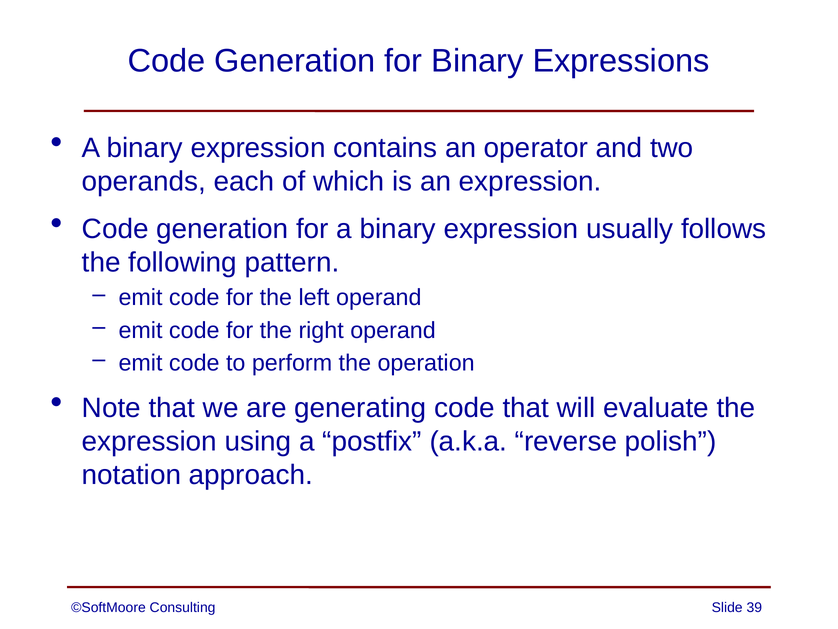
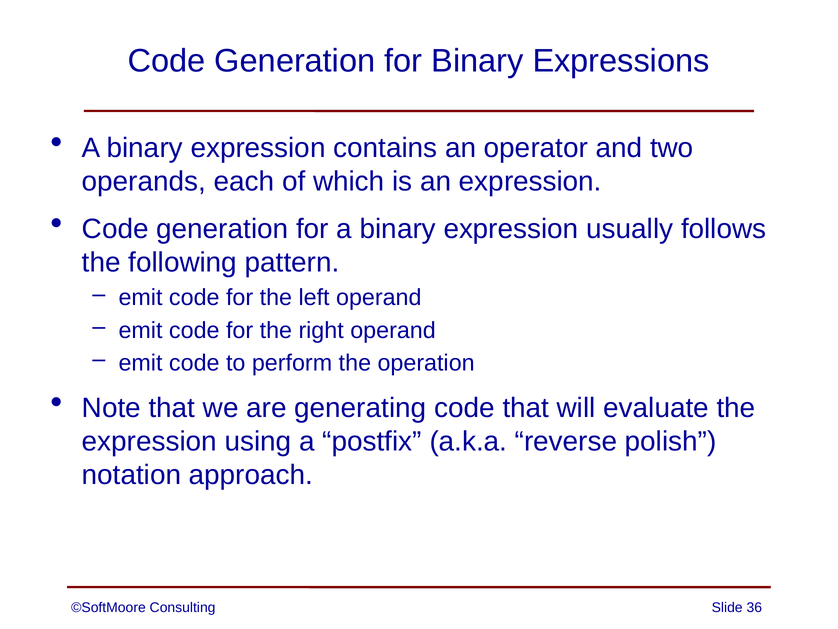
39: 39 -> 36 (754, 607)
